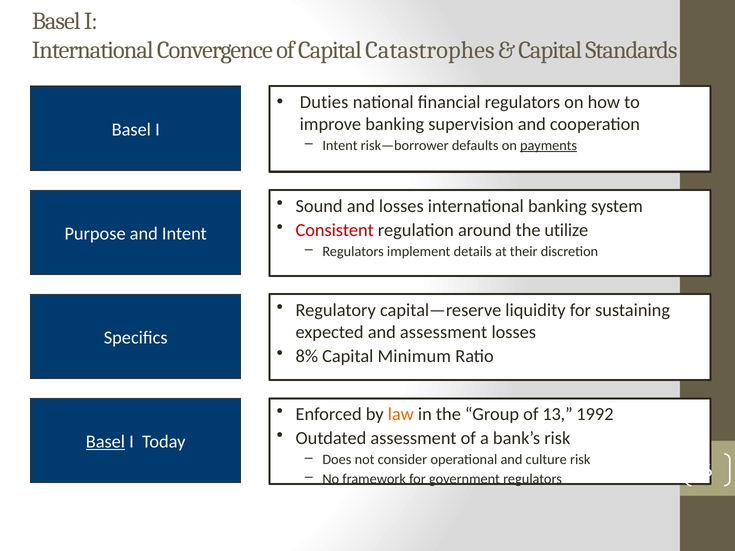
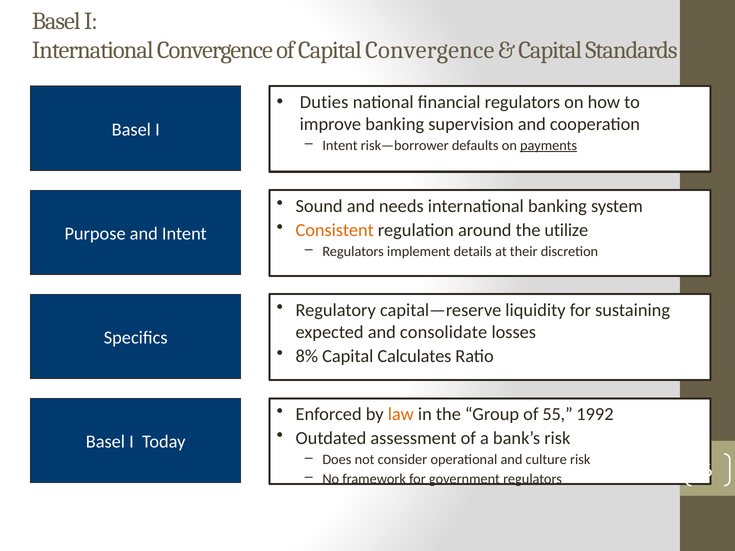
Capital Catastrophes: Catastrophes -> Convergence (430, 50)
and losses: losses -> needs (401, 206)
Consistent colour: red -> orange (335, 230)
and assessment: assessment -> consolidate (444, 332)
Minimum: Minimum -> Calculates (414, 356)
13: 13 -> 55 (558, 414)
Basel underline: present -> none (105, 442)
